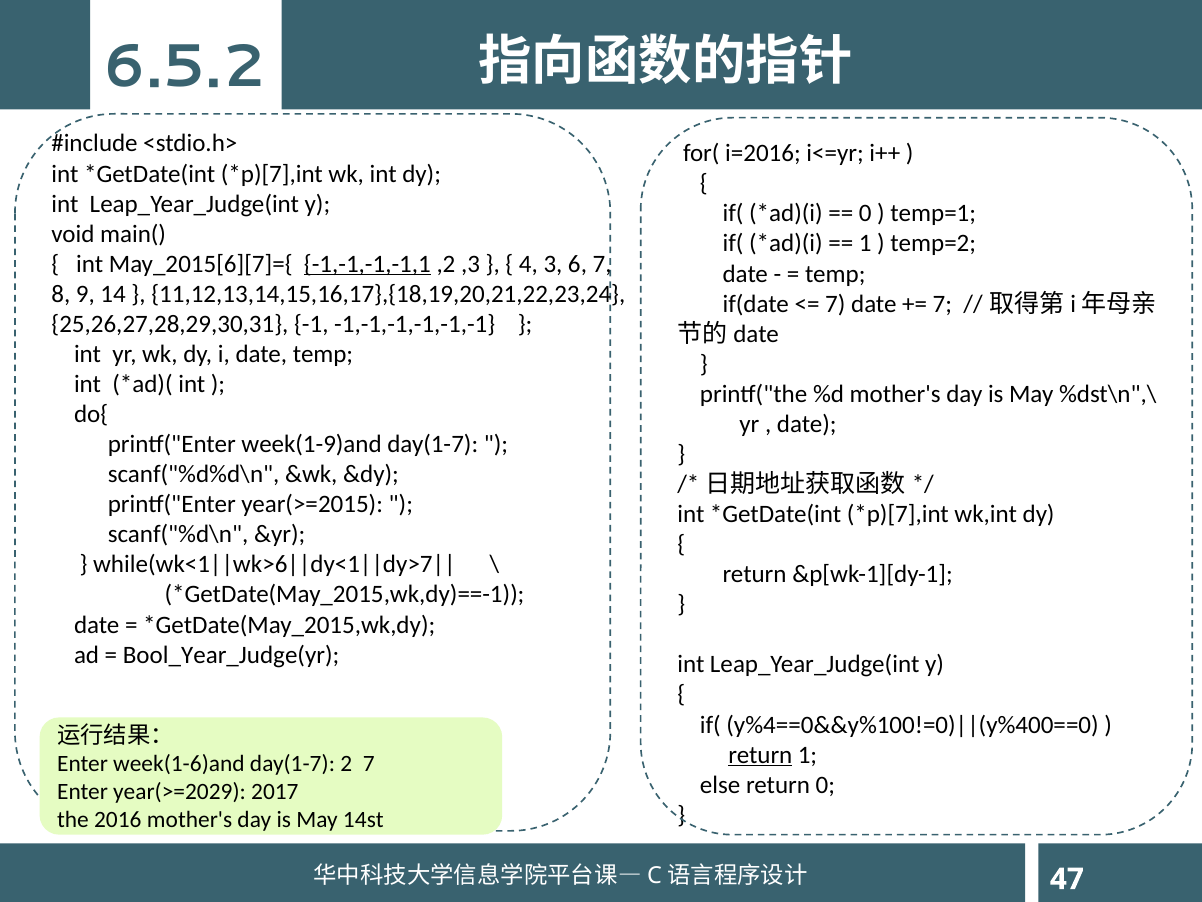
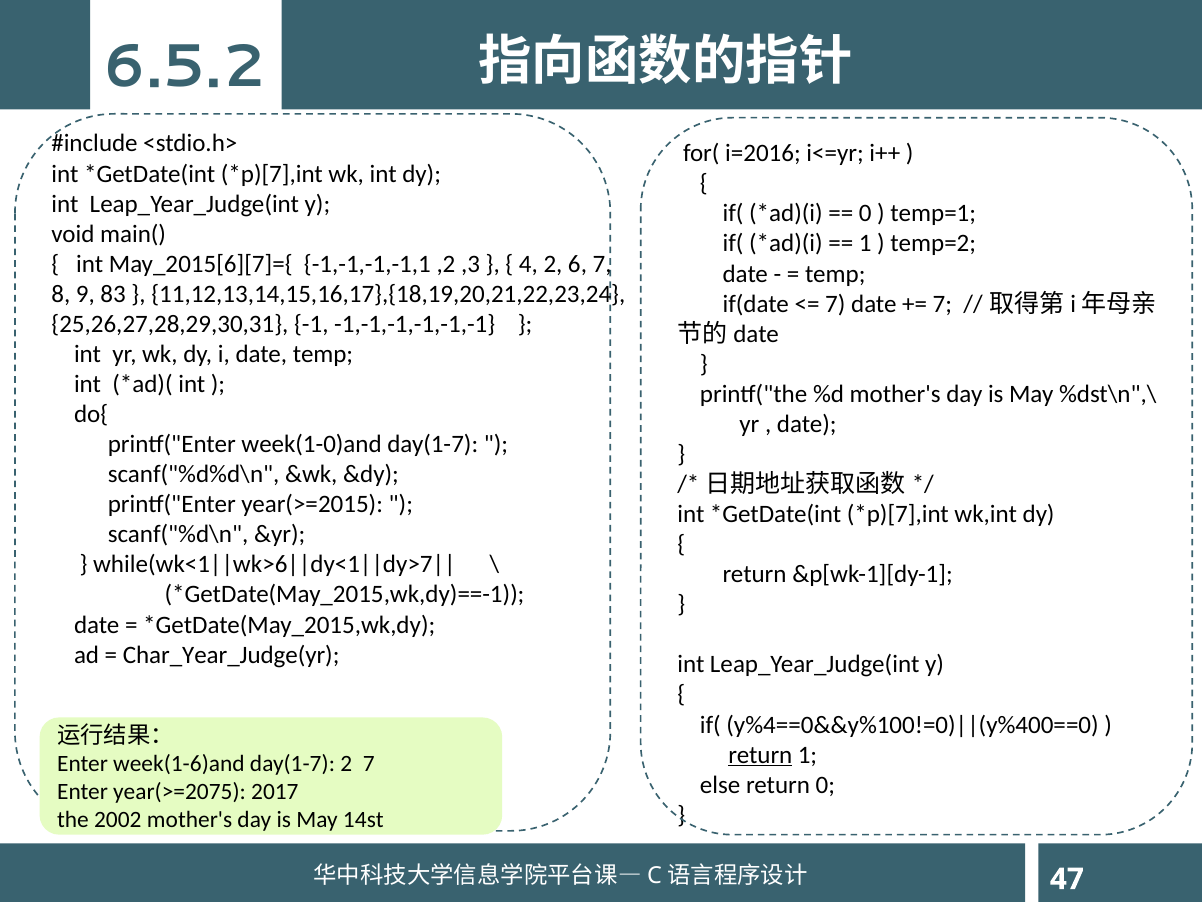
-1,-1,-1,-1,1 underline: present -> none (367, 264)
4 3: 3 -> 2 (553, 264)
14: 14 -> 83 (113, 294)
week(1-9)and: week(1-9)and -> week(1-0)and (312, 444)
Bool_Year_Judge(yr: Bool_Year_Judge(yr -> Char_Year_Judge(yr (231, 654)
year(>=2029: year(>=2029 -> year(>=2075 (180, 791)
2016: 2016 -> 2002 (118, 819)
